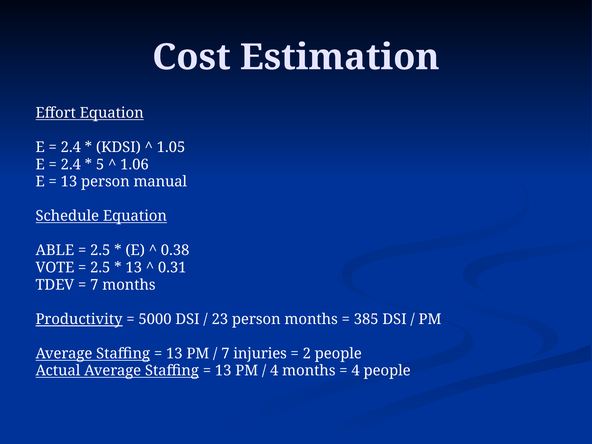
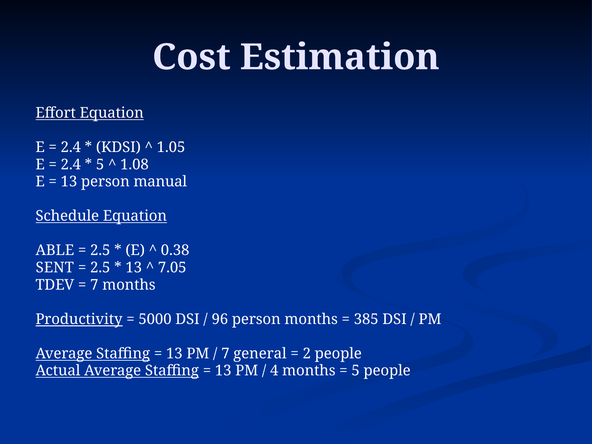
1.06: 1.06 -> 1.08 (134, 165)
VOTE: VOTE -> SENT (55, 268)
0.31: 0.31 -> 7.05 (172, 268)
23: 23 -> 96 (220, 319)
injuries: injuries -> general (260, 354)
4: 4 -> 5 (356, 371)
